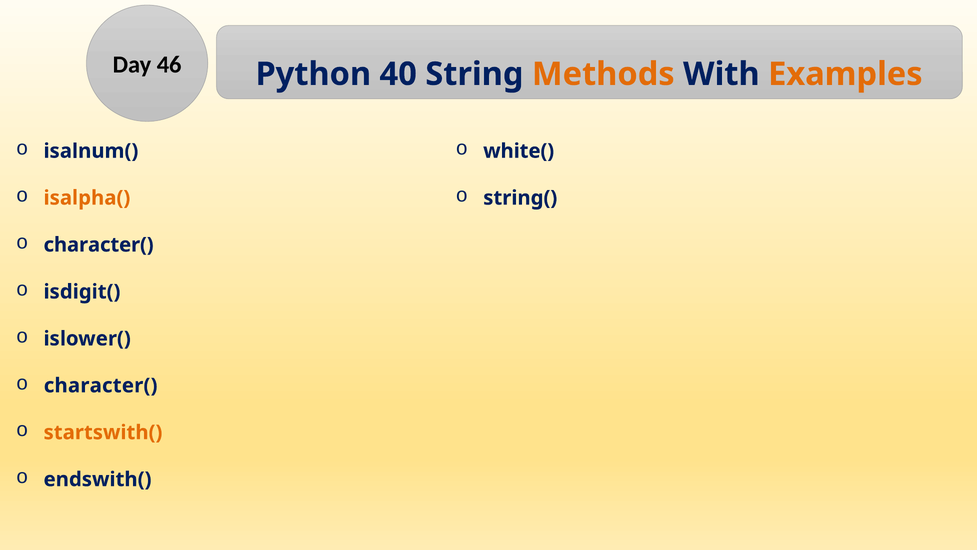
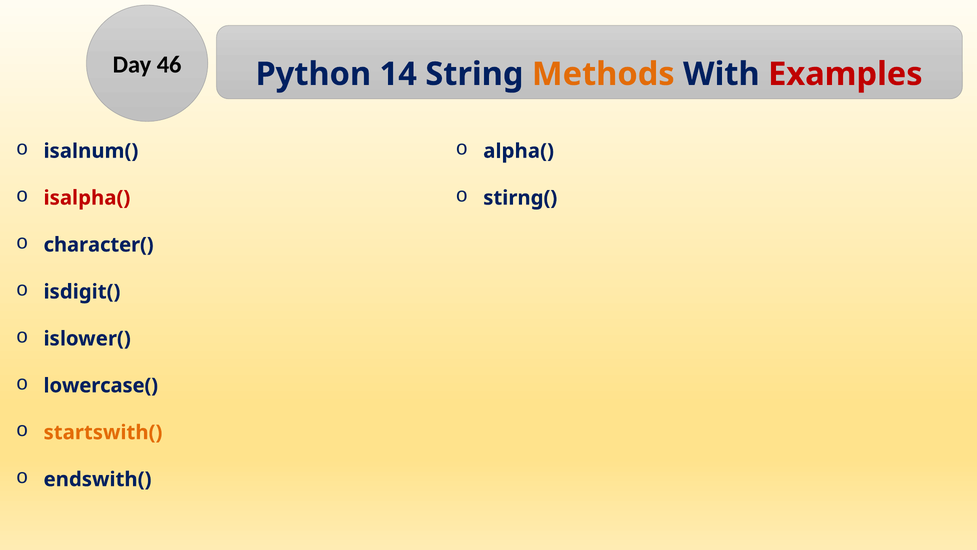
40: 40 -> 14 (398, 74)
Examples colour: orange -> red (845, 74)
white(: white( -> alpha( (519, 151)
isalpha( colour: orange -> red (87, 198)
string(: string( -> stirng( (520, 198)
character(: character( -> lowercase( (101, 385)
